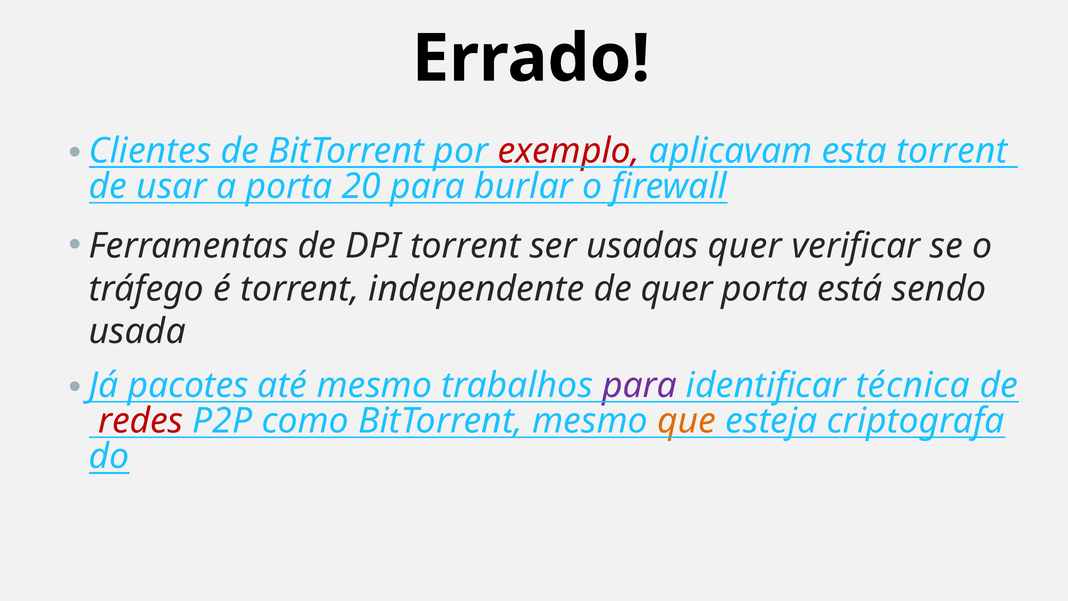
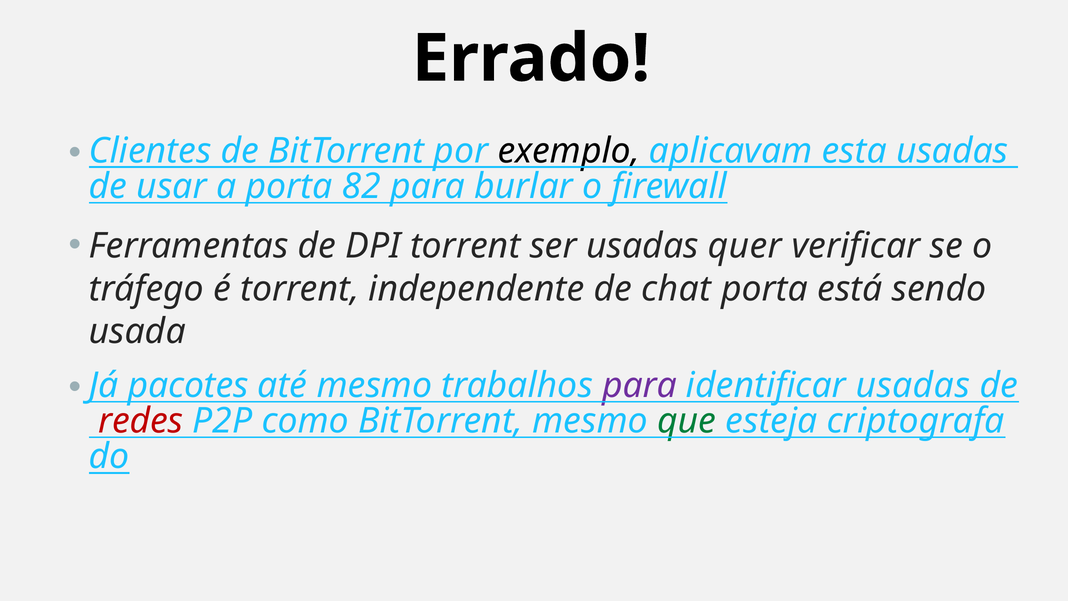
exemplo colour: red -> black (569, 151)
esta torrent: torrent -> usadas (952, 151)
20: 20 -> 82 (361, 186)
de quer: quer -> chat (676, 289)
identificar técnica: técnica -> usadas (913, 385)
que colour: orange -> green (687, 421)
